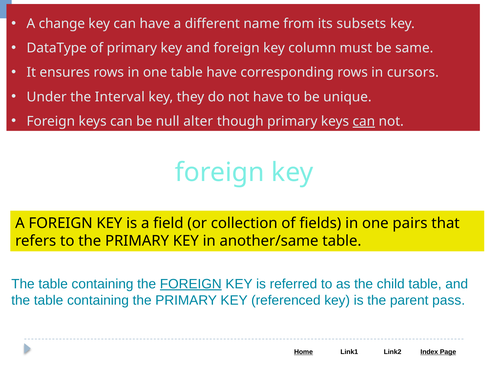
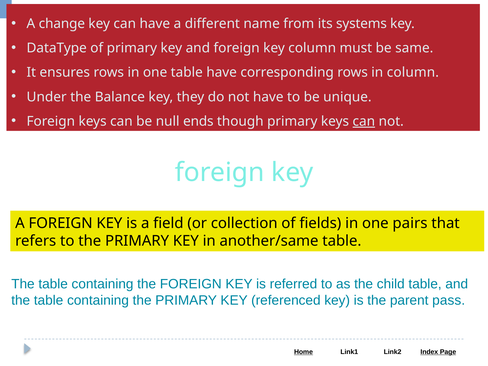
subsets: subsets -> systems (361, 24)
in cursors: cursors -> column (413, 72)
Interval: Interval -> Balance (120, 97)
alter: alter -> ends (198, 121)
FOREIGN underline: present -> none (191, 284)
